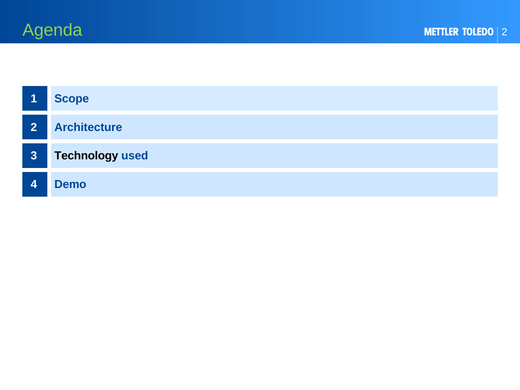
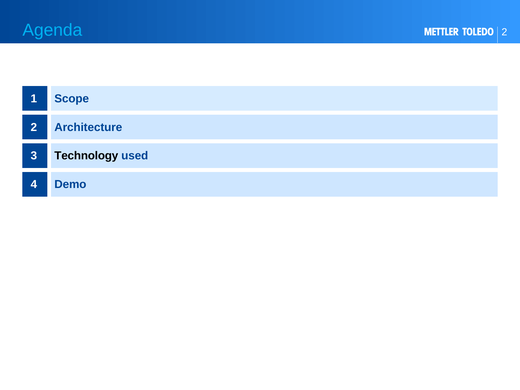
Agenda colour: light green -> light blue (52, 30)
